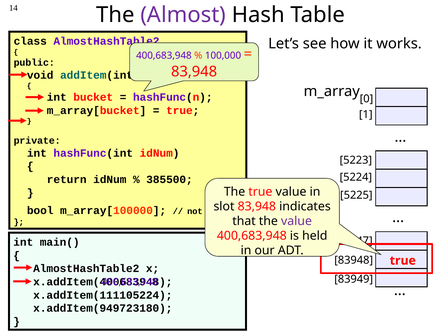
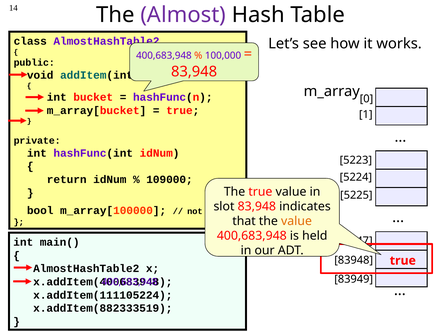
385500: 385500 -> 109000 (169, 180)
value colour: purple -> orange (297, 221)
x.addItem(949723180: x.addItem(949723180 -> x.addItem(882333519 (103, 309)
